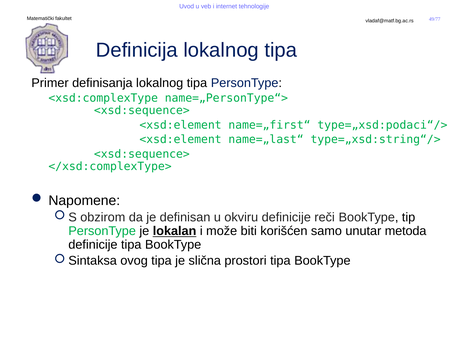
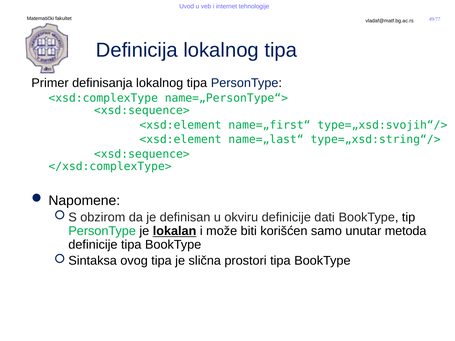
type=„xsd:podaci“/>: type=„xsd:podaci“/> -> type=„xsd:svojih“/> (382, 125)
reči: reči -> dati (325, 217)
